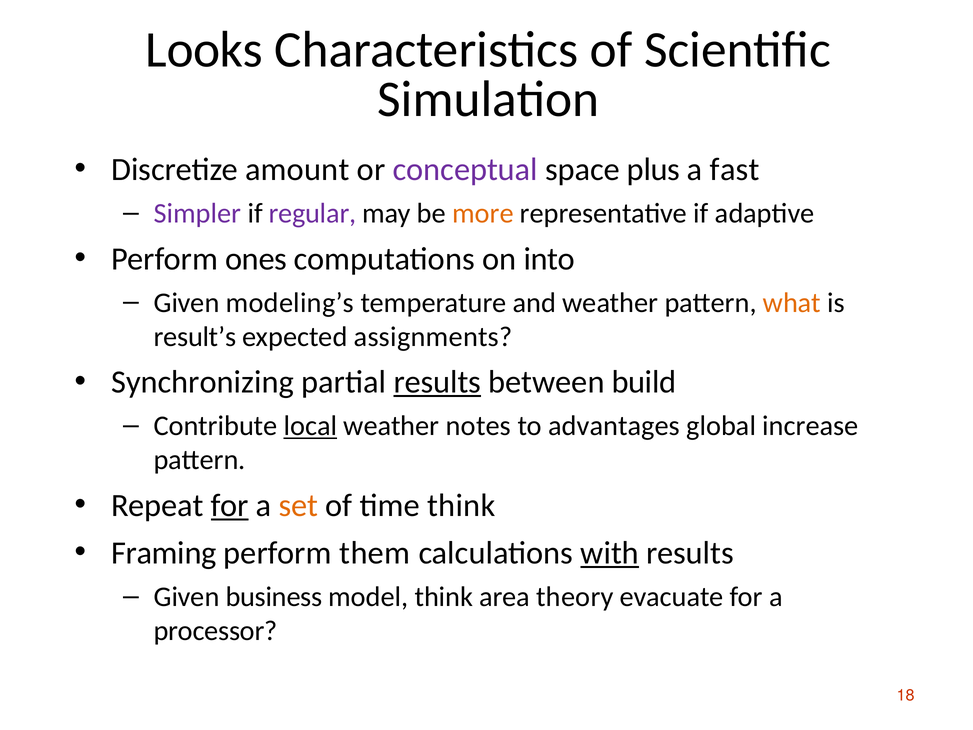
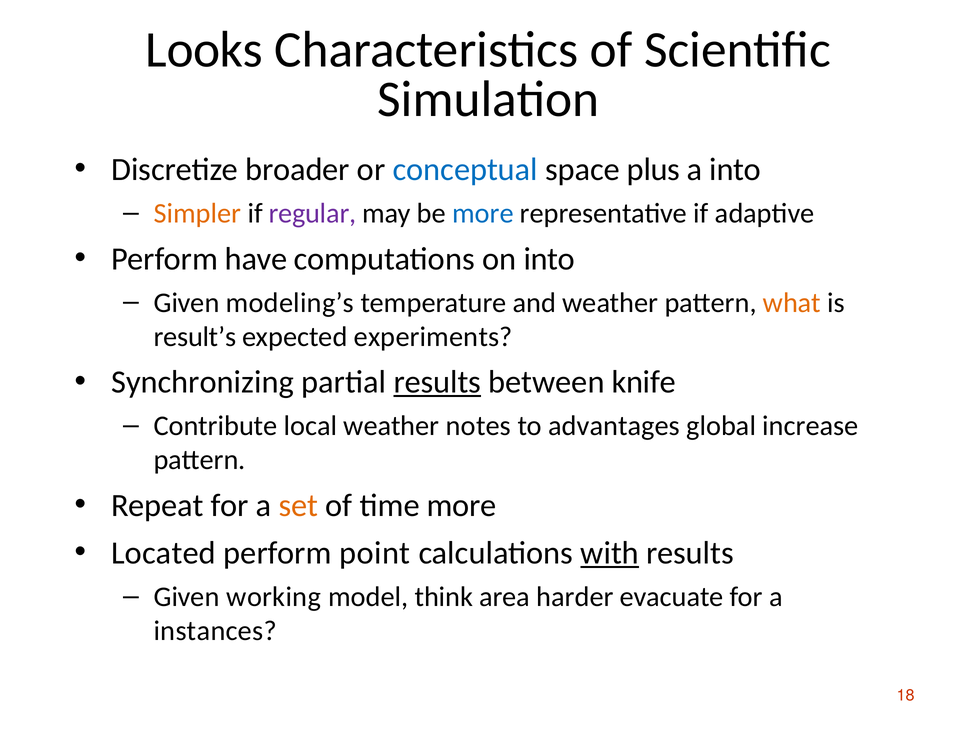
amount: amount -> broader (297, 170)
conceptual colour: purple -> blue (465, 170)
a fast: fast -> into (735, 170)
Simpler colour: purple -> orange (197, 213)
more colour: orange -> blue (483, 213)
ones: ones -> have (256, 259)
assignments: assignments -> experiments (433, 337)
build: build -> knife (644, 382)
local underline: present -> none (310, 426)
for underline: present -> none (230, 505)
time think: think -> more (462, 505)
Framing: Framing -> Located (164, 553)
them: them -> point (375, 553)
business: business -> working (274, 597)
theory: theory -> harder (575, 597)
processor: processor -> instances (215, 631)
